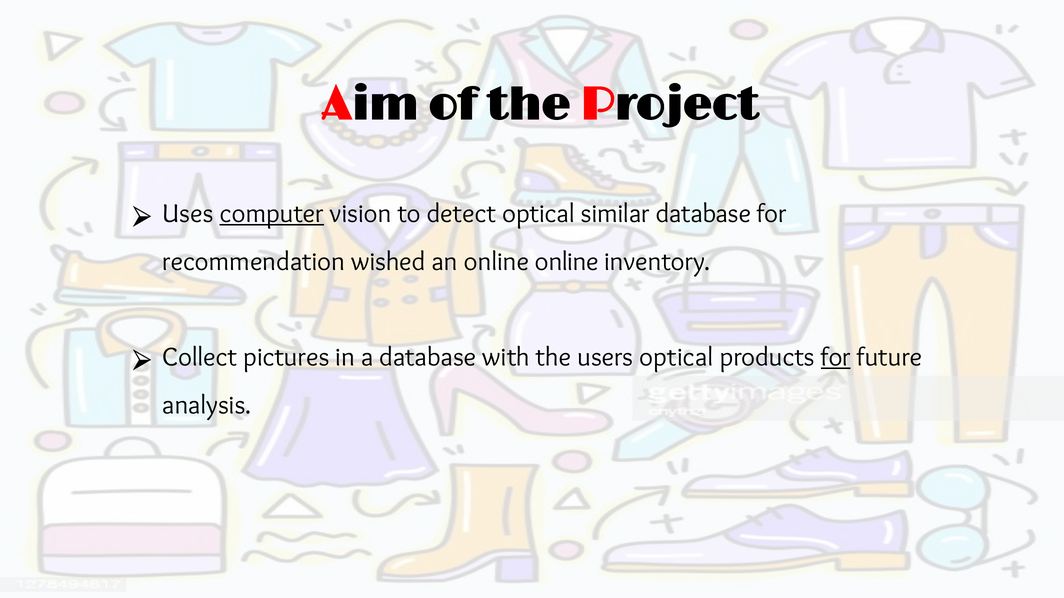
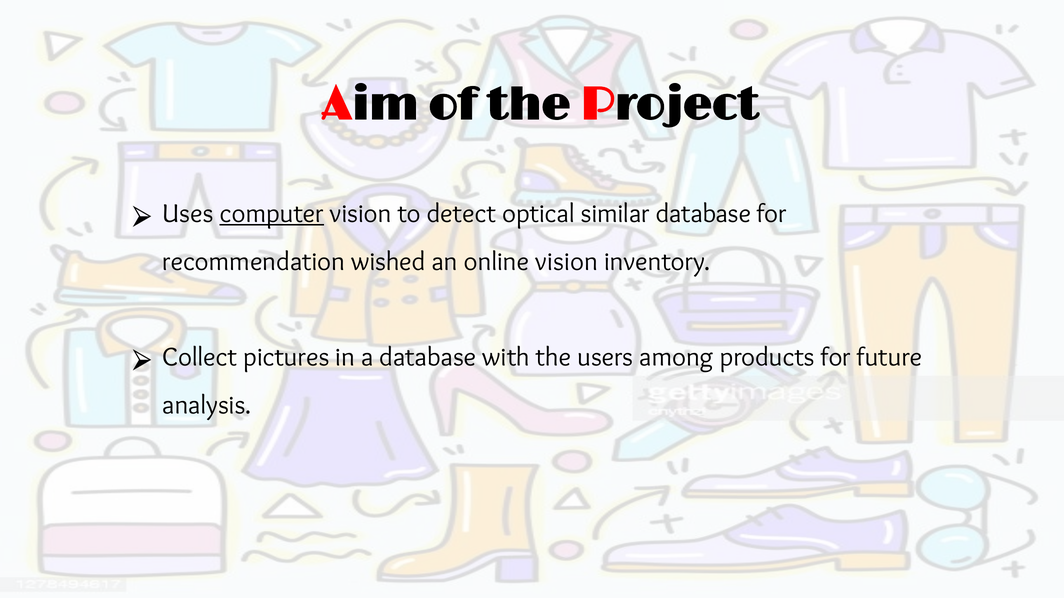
online online: online -> vision (567, 261)
users optical: optical -> among (676, 357)
for underline: present -> none (836, 357)
